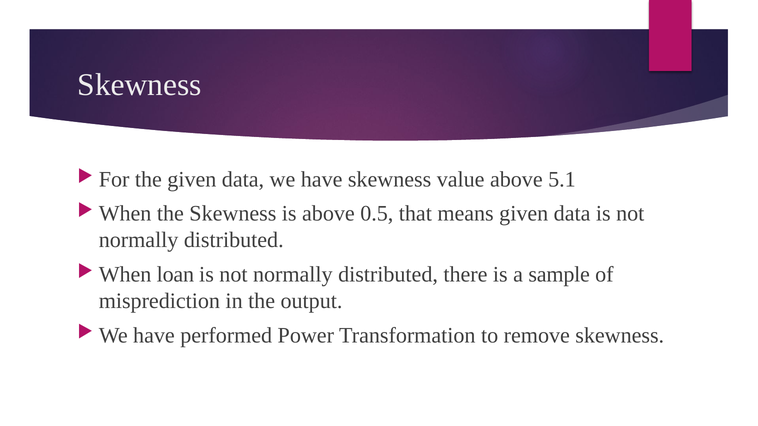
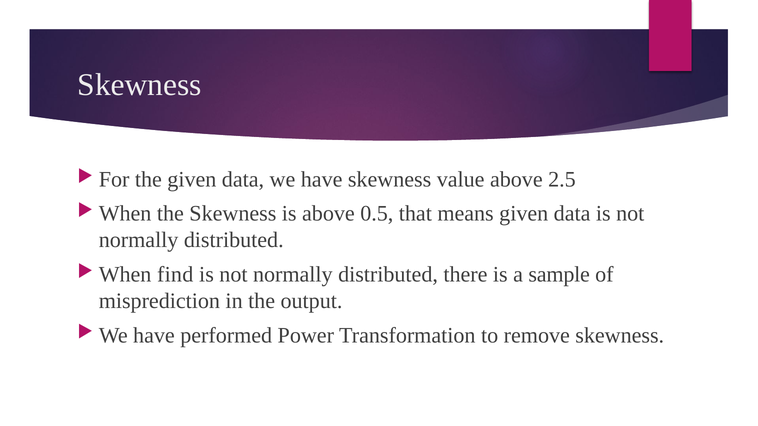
5.1: 5.1 -> 2.5 (562, 179)
loan: loan -> find (175, 275)
